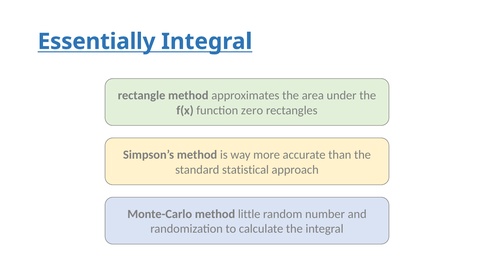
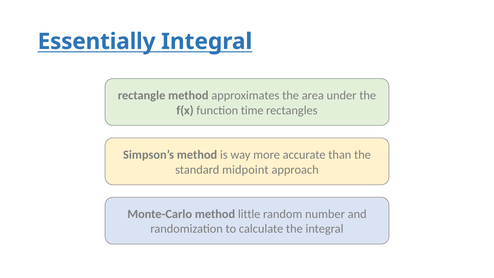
zero: zero -> time (252, 110)
statistical: statistical -> midpoint (245, 170)
